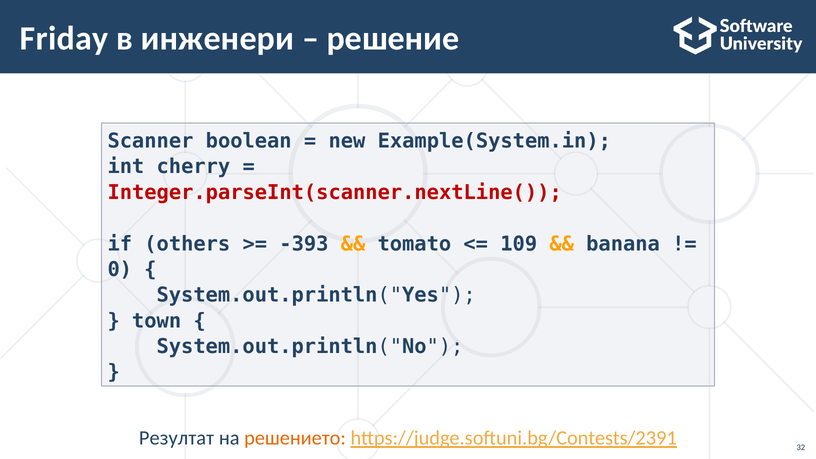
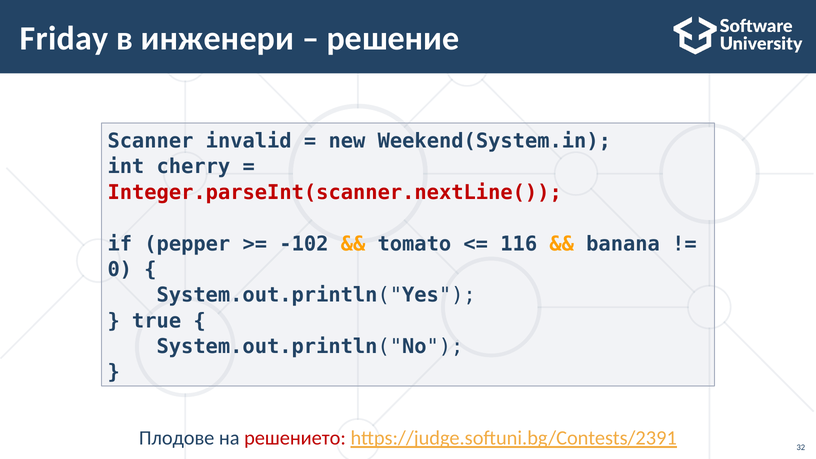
boolean: boolean -> invalid (249, 141)
Example(System.in: Example(System.in -> Weekend(System.in (494, 141)
others: others -> pepper (187, 244)
-393: -393 -> -102 (304, 244)
109: 109 -> 116 (519, 244)
town: town -> true (157, 321)
Резултат: Резултат -> Плодове (177, 438)
решението colour: orange -> red (295, 438)
